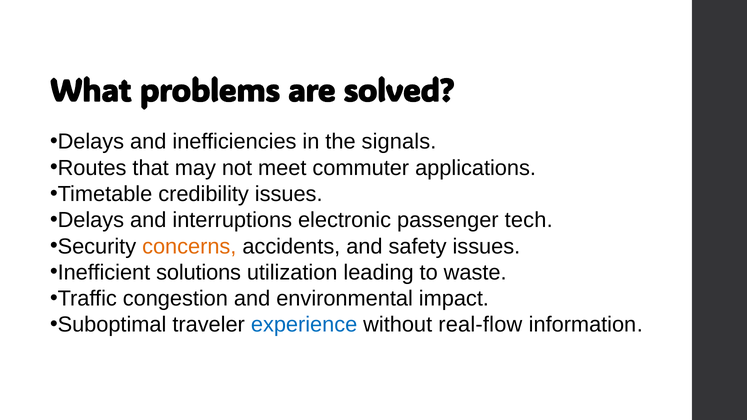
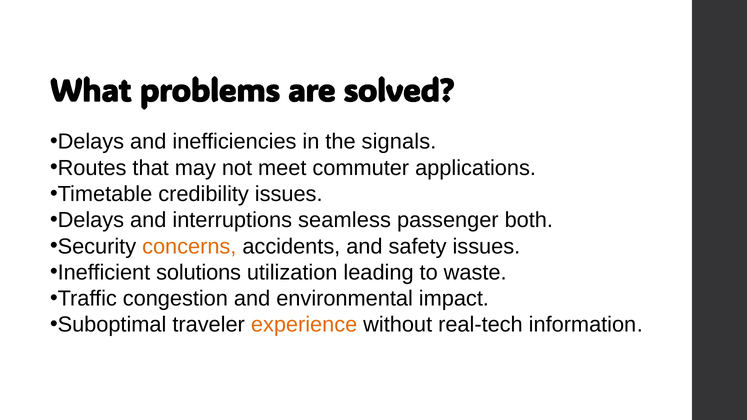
electronic: electronic -> seamless (344, 220)
tech: tech -> both (529, 220)
experience colour: blue -> orange (304, 325)
real-flow: real-flow -> real-tech (480, 325)
